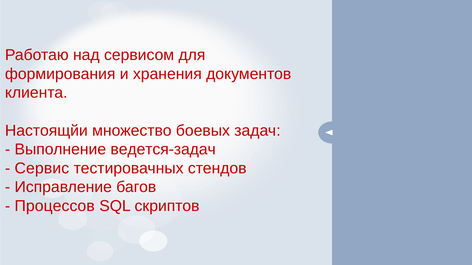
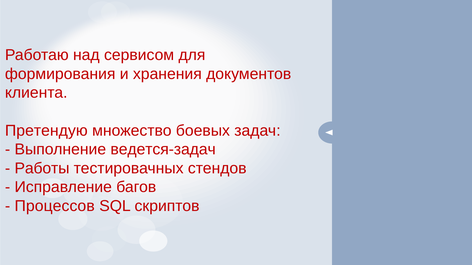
Настоящйи: Настоящйи -> Претендую (46, 131)
Сервис: Сервис -> Работы (42, 169)
